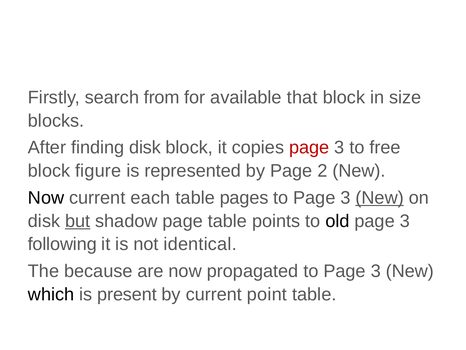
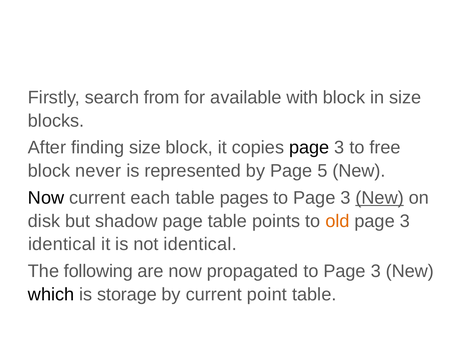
that: that -> with (302, 97)
finding disk: disk -> size (145, 147)
page colour: red -> black (309, 147)
figure: figure -> never (98, 171)
2: 2 -> 5 (322, 171)
but underline: present -> none (78, 221)
old colour: black -> orange (337, 221)
following: following -> identical (62, 244)
because: because -> following (98, 271)
present: present -> storage (127, 294)
